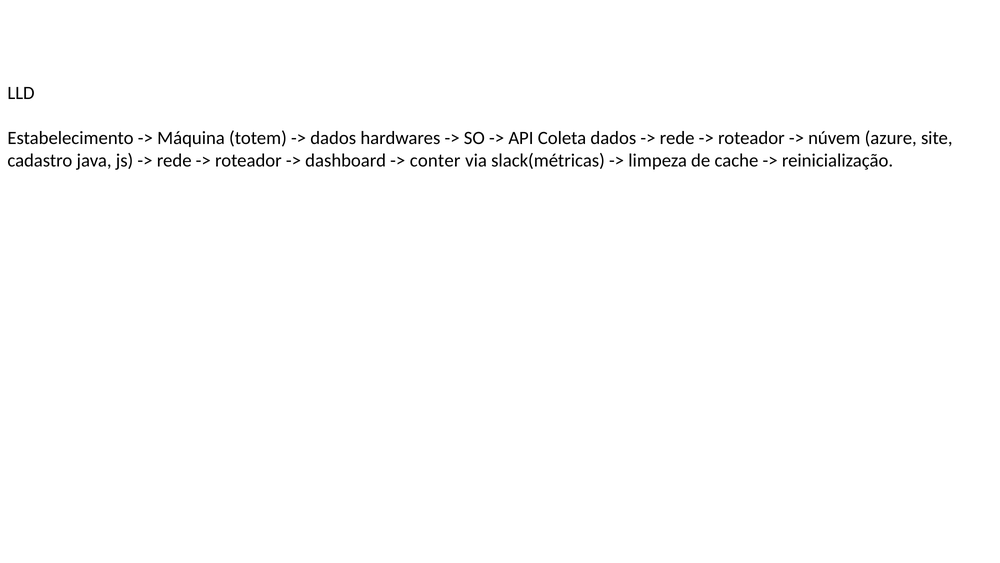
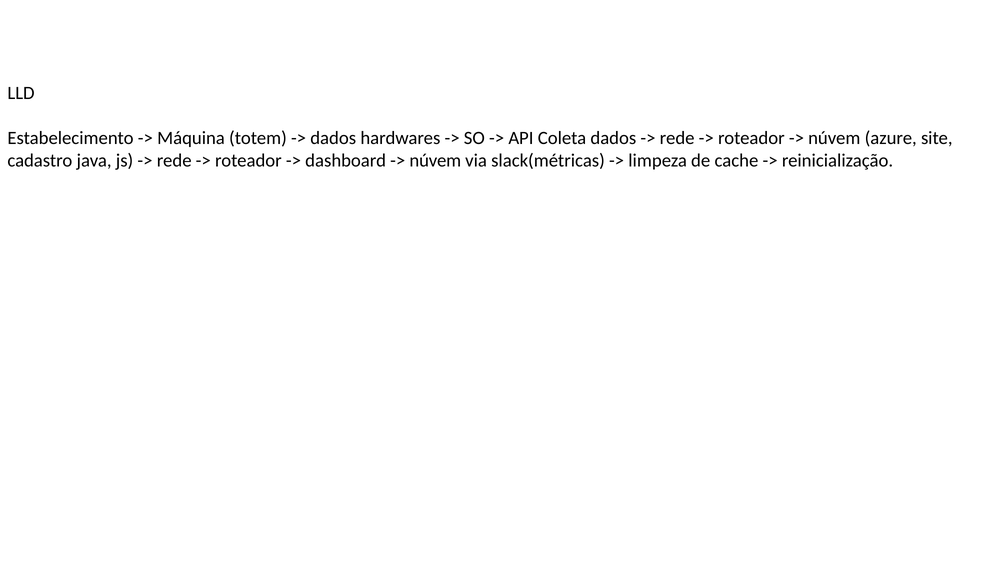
conter: conter -> núvem (435, 160)
